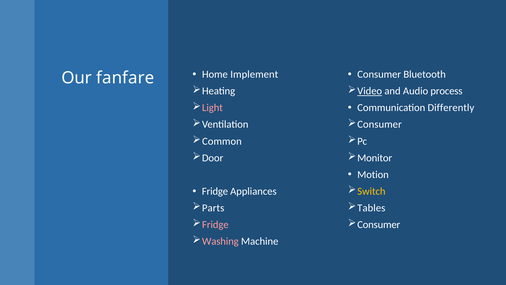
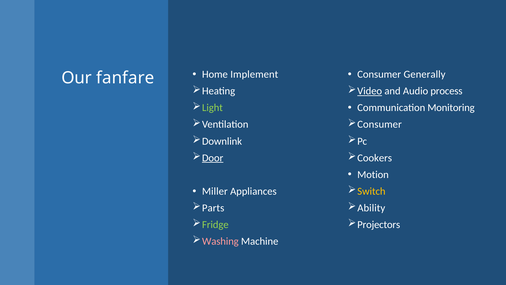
Bluetooth: Bluetooth -> Generally (425, 74)
Light colour: pink -> light green (212, 108)
Differently: Differently -> Monitoring (451, 108)
Common: Common -> Downlink (222, 141)
Door underline: none -> present (213, 158)
Monitor: Monitor -> Cookers (375, 158)
Fridge: Fridge -> Miller (215, 191)
Tables: Tables -> Ability (371, 208)
Fridge colour: pink -> light green (215, 224)
Consumer: Consumer -> Projectors (379, 224)
